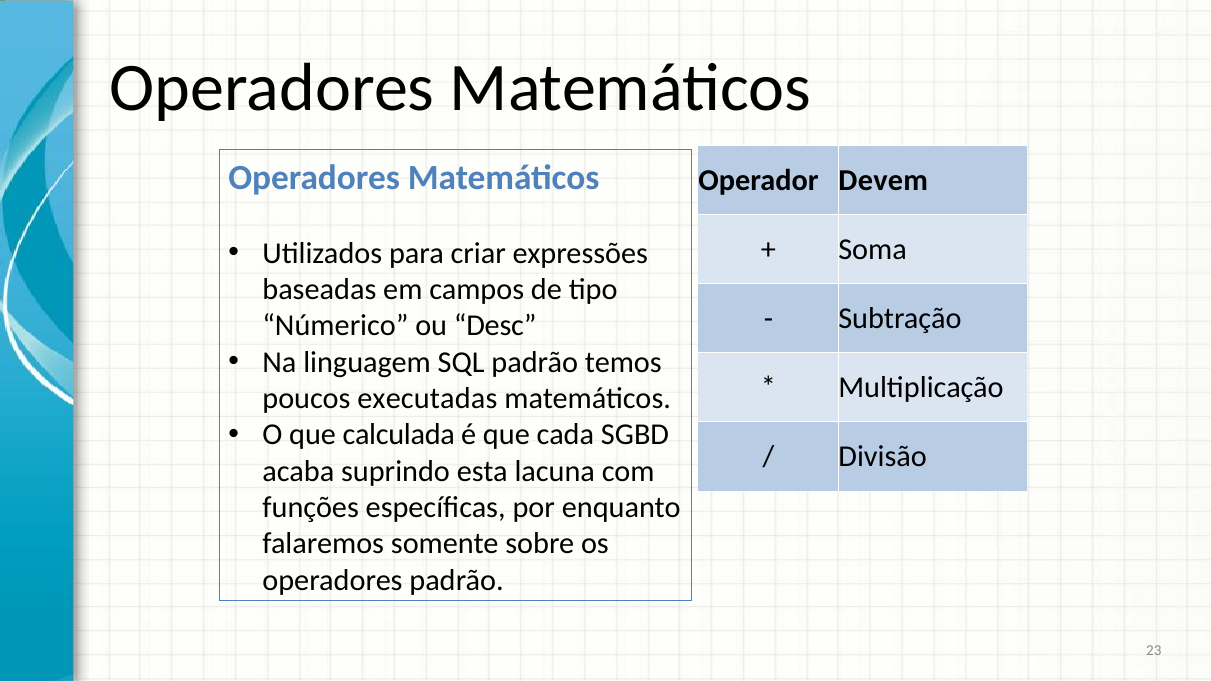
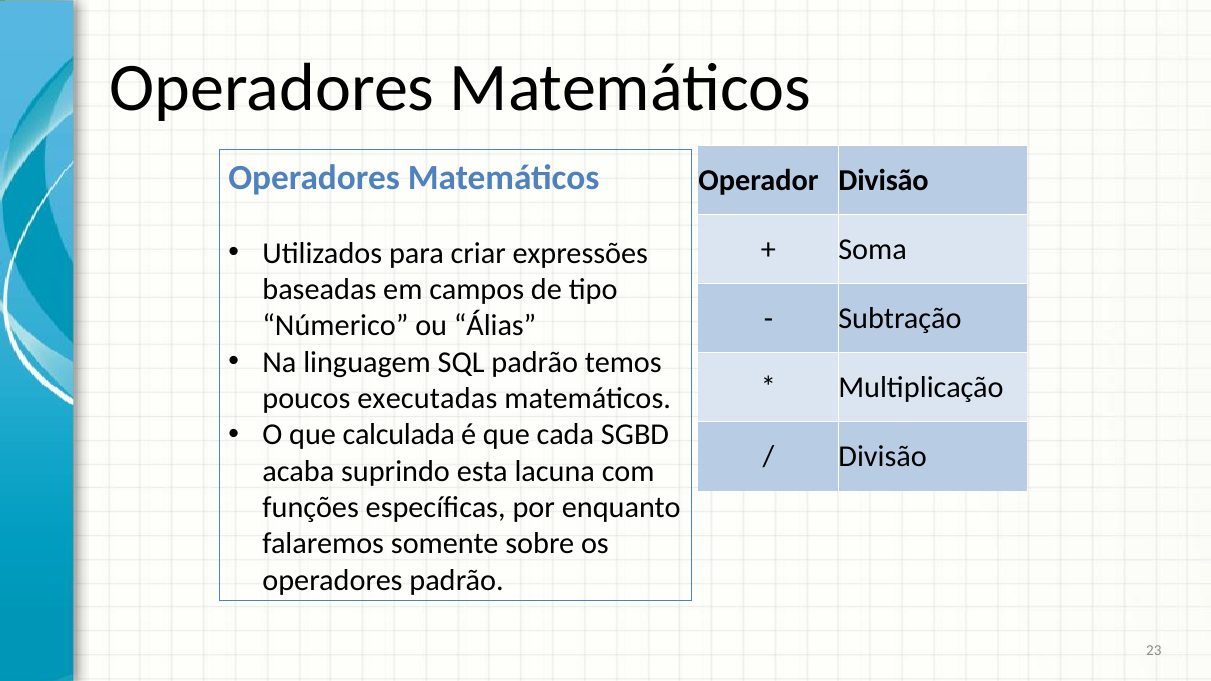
Operador Devem: Devem -> Divisão (884, 180)
Desc: Desc -> Álias (495, 326)
